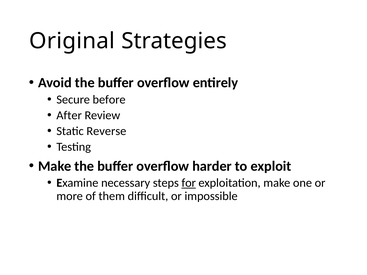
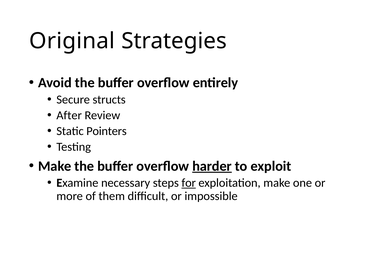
before: before -> structs (109, 100)
Reverse: Reverse -> Pointers (106, 131)
harder underline: none -> present (212, 166)
